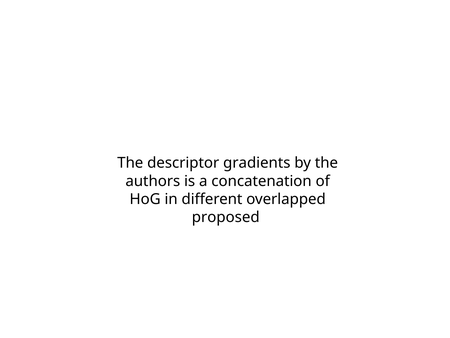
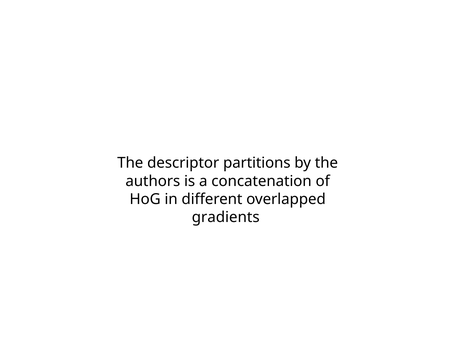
gradients: gradients -> partitions (257, 163)
proposed: proposed -> gradients (226, 217)
